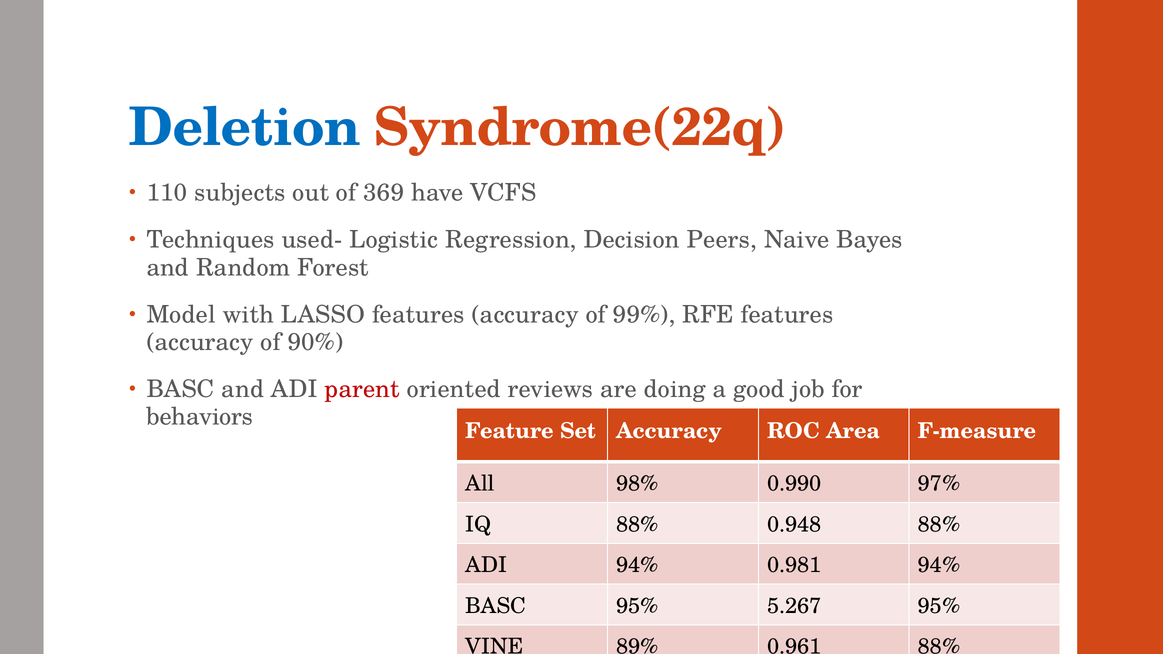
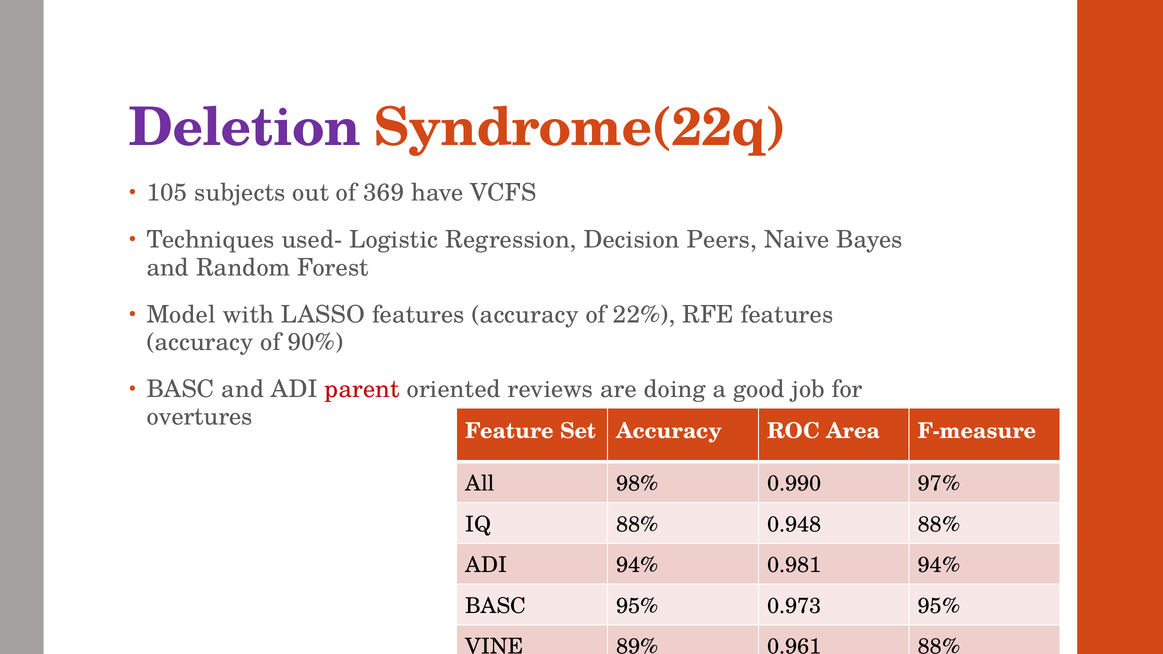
Deletion colour: blue -> purple (245, 128)
110: 110 -> 105 (167, 193)
99%: 99% -> 22% (644, 315)
behaviors: behaviors -> overtures (200, 417)
5.267: 5.267 -> 0.973 (794, 606)
